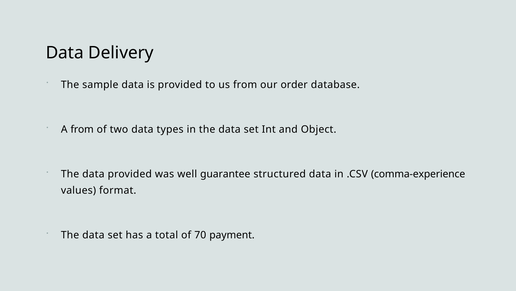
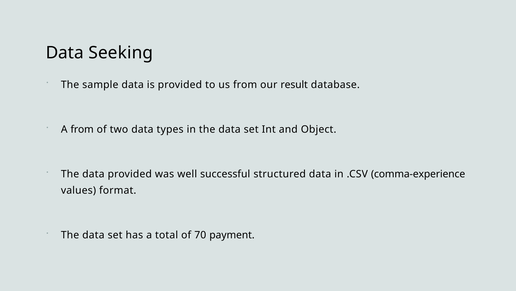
Delivery: Delivery -> Seeking (121, 53)
order: order -> result (294, 84)
guarantee: guarantee -> successful (225, 174)
